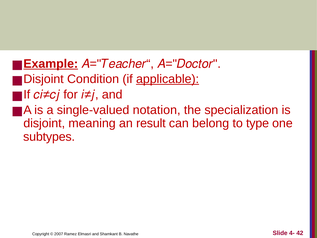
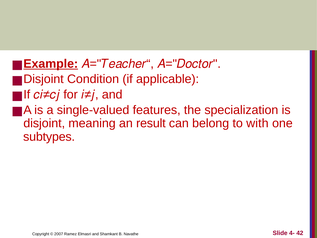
applicable underline: present -> none (168, 79)
notation: notation -> features (157, 110)
type: type -> with (257, 123)
